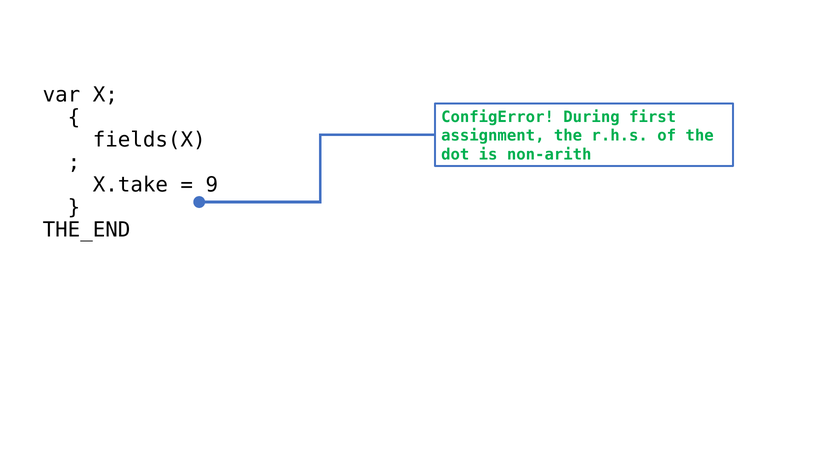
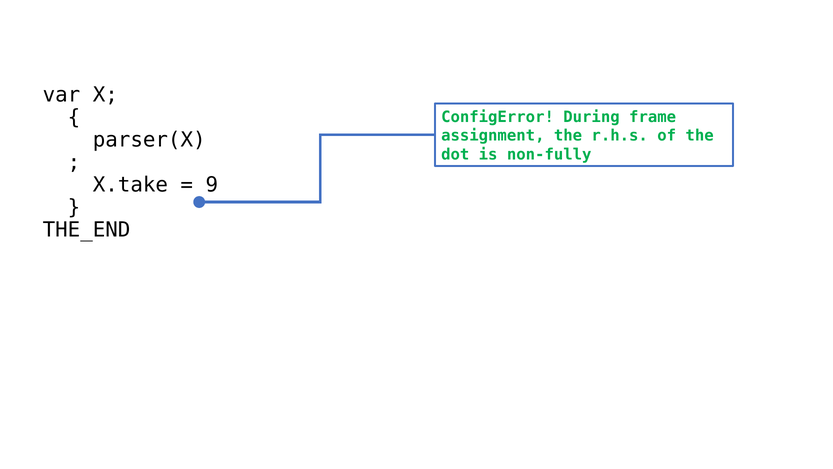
first: first -> frame (653, 117)
fields(X: fields(X -> parser(X (149, 140)
non-arith: non-arith -> non-fully (549, 154)
